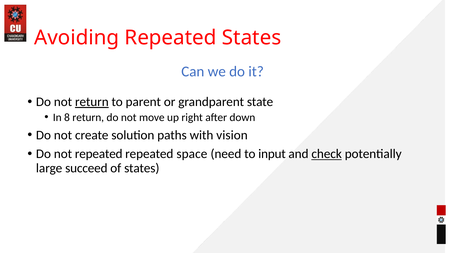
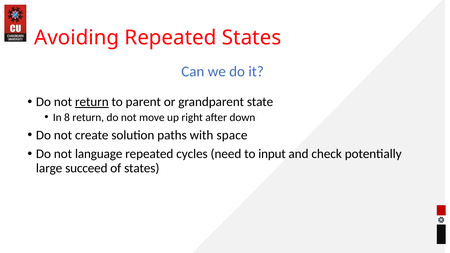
vision: vision -> space (232, 135)
not repeated: repeated -> language (99, 154)
space: space -> cycles (192, 154)
check underline: present -> none (327, 154)
